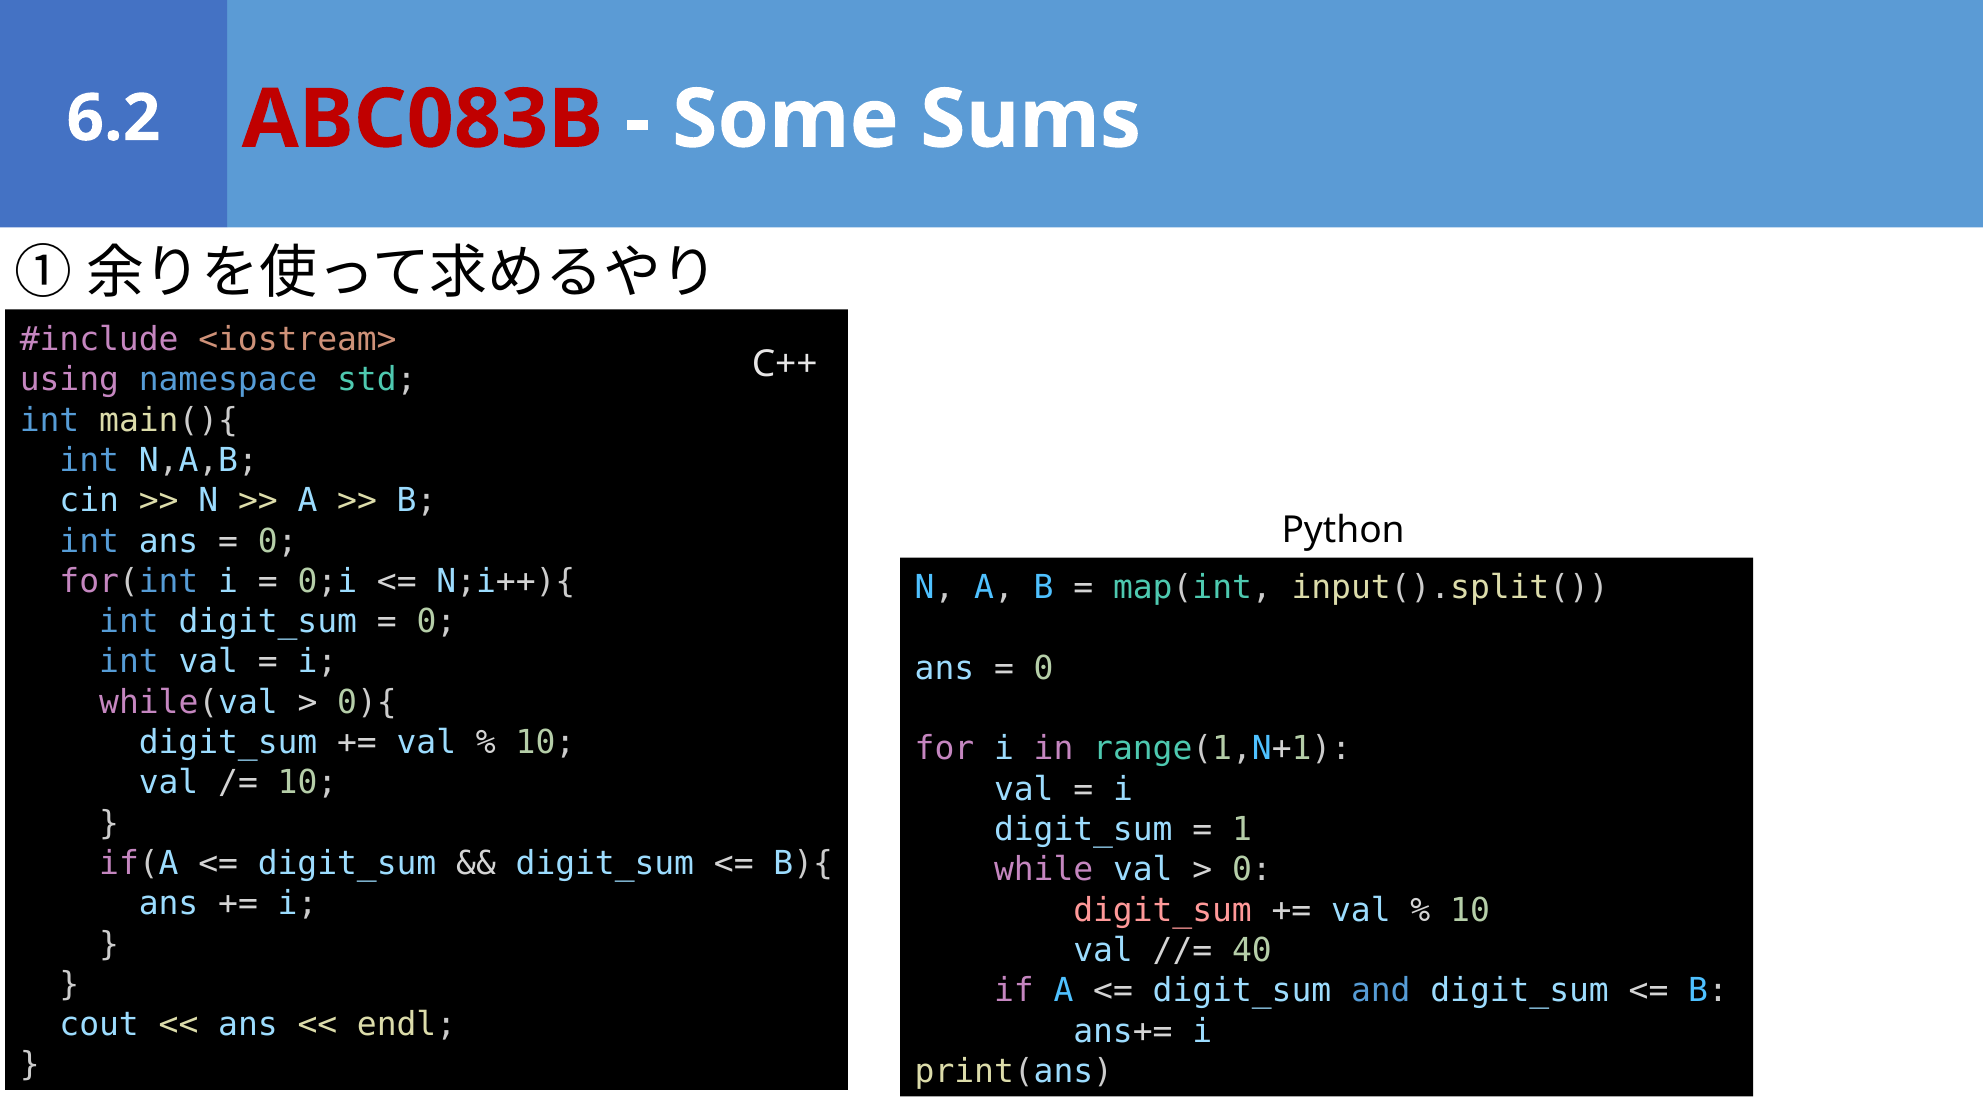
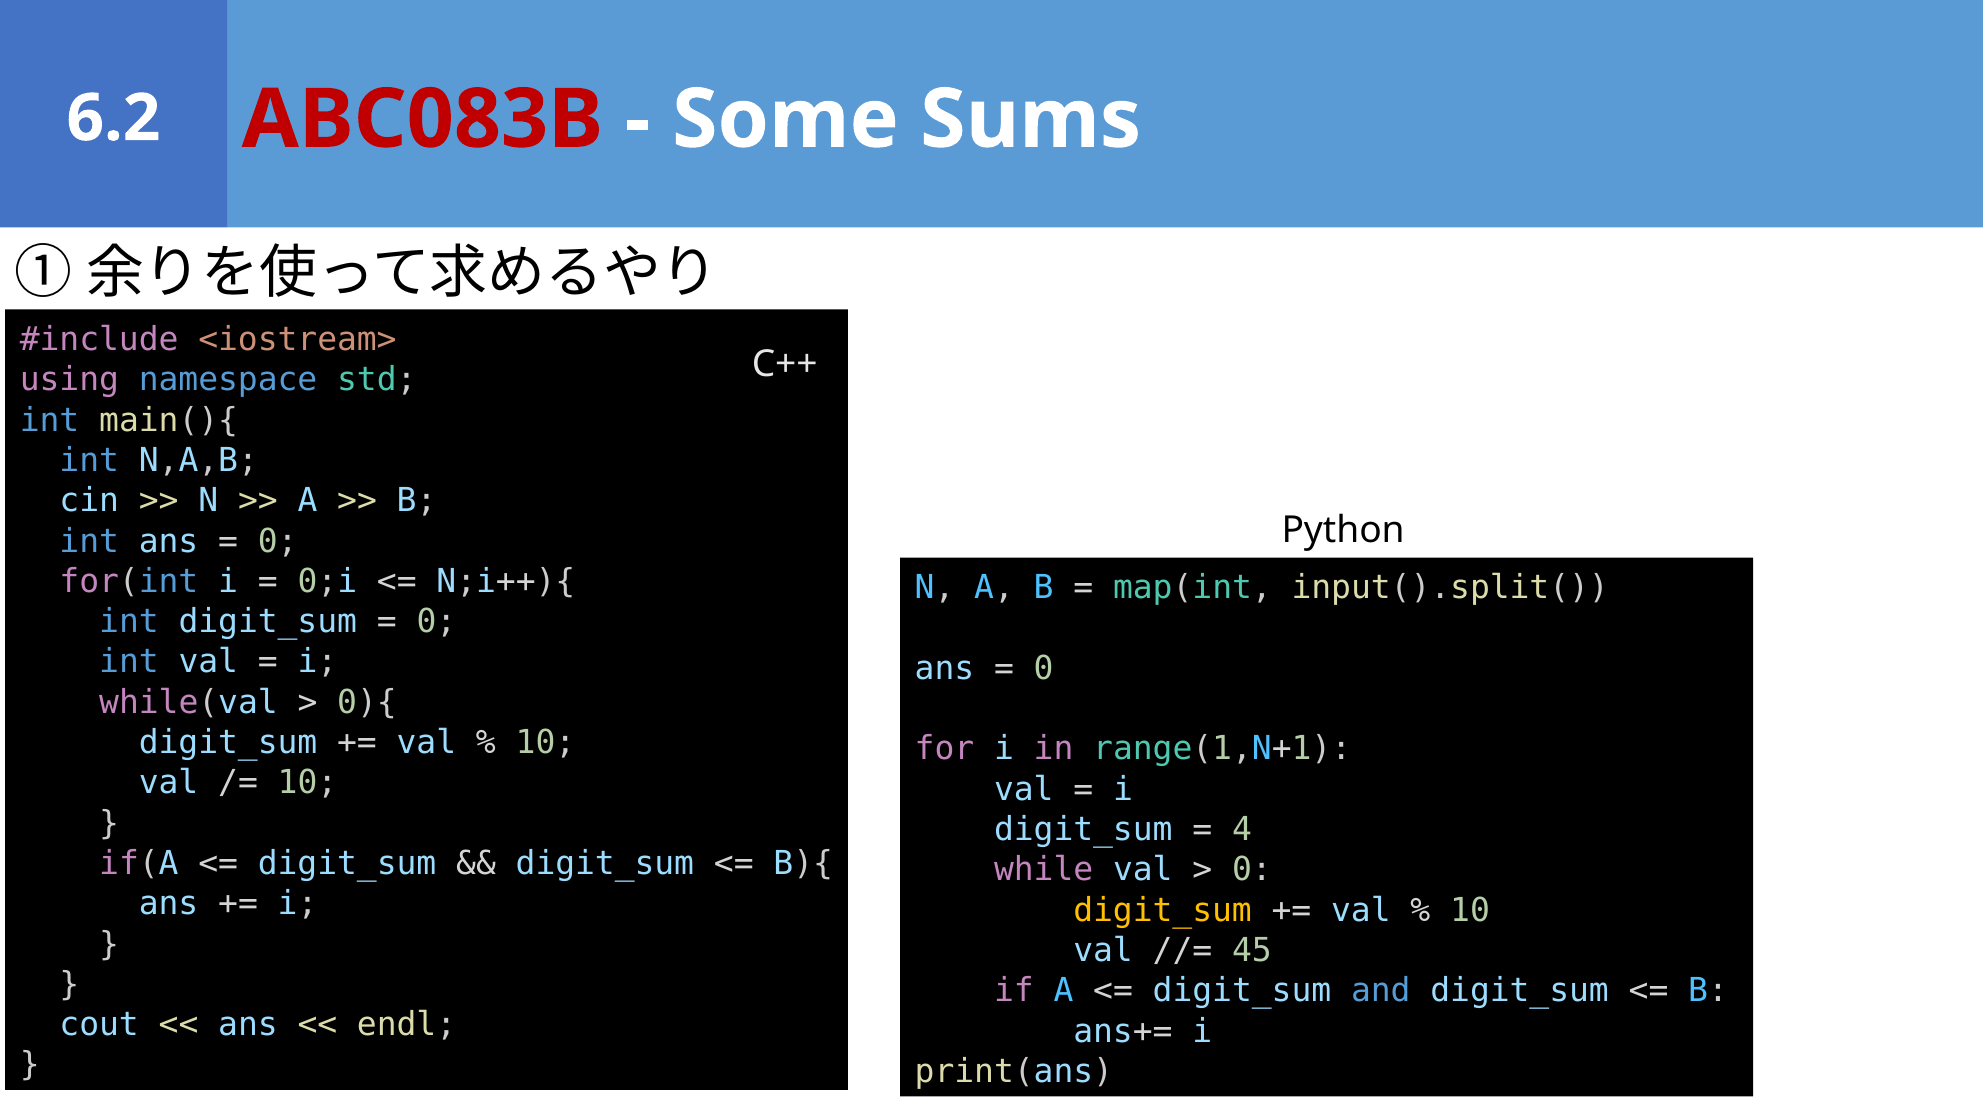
1: 1 -> 4 (1242, 829)
digit_sum colour: pink -> yellow (1163, 910)
40: 40 -> 45 (1252, 950)
